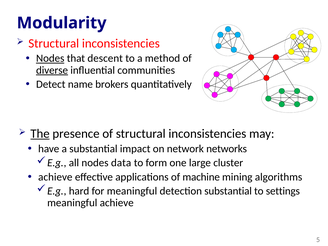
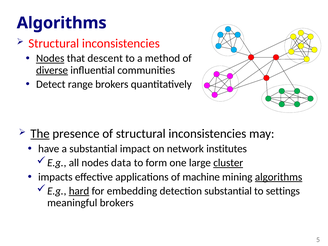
Modularity: Modularity -> Algorithms (62, 23)
name: name -> range (80, 84)
networks: networks -> institutes (227, 149)
cluster underline: none -> present (228, 163)
achieve: achieve -> impacts (55, 177)
algorithms underline: none -> present (279, 177)
hard underline: none -> present (79, 191)
for meaningful: meaningful -> embedding (132, 191)
meaningful achieve: achieve -> brokers (117, 203)
